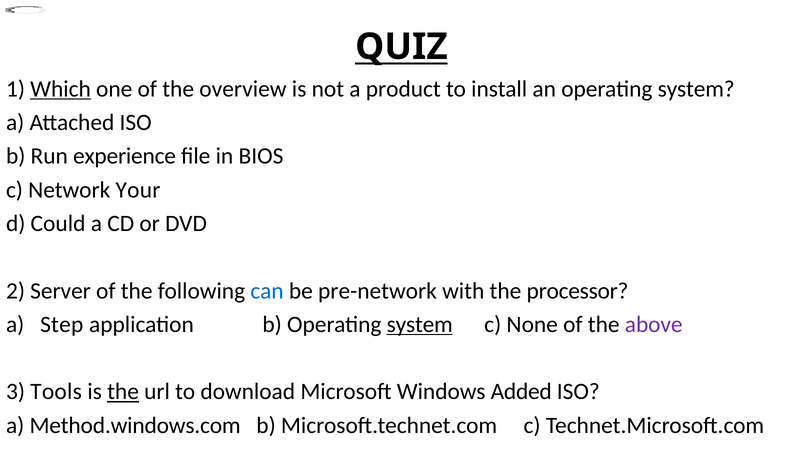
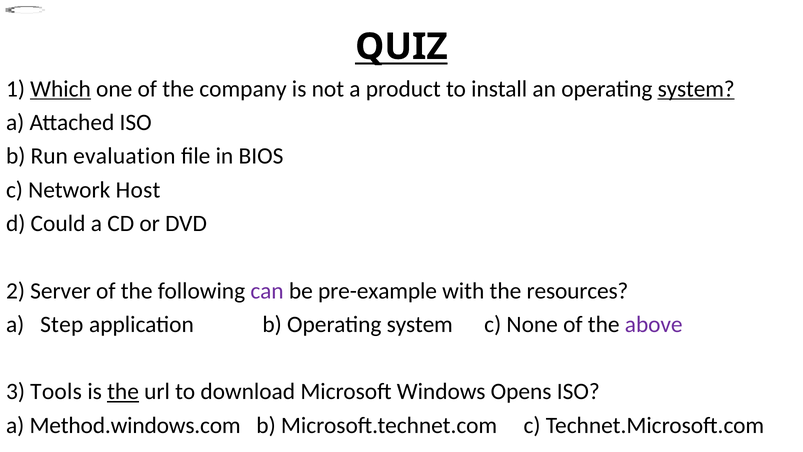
overview: overview -> company (243, 89)
system underline: none -> present (696, 89)
experience: experience -> evaluation (124, 156)
Your: Your -> Host (138, 190)
can colour: blue -> purple (267, 291)
pre-network: pre-network -> pre-example (378, 291)
processor: processor -> resources (577, 291)
system underline: present -> none (420, 324)
Added: Added -> Opens (521, 391)
